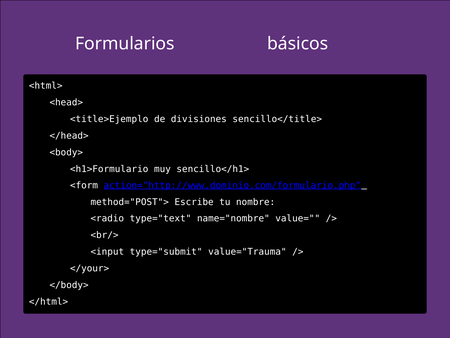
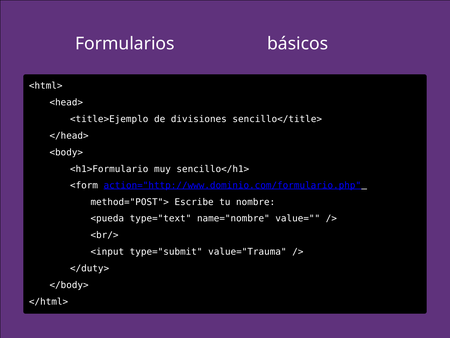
<radio: <radio -> <pueda (107, 218)
</your>: </your> -> </duty> (90, 268)
